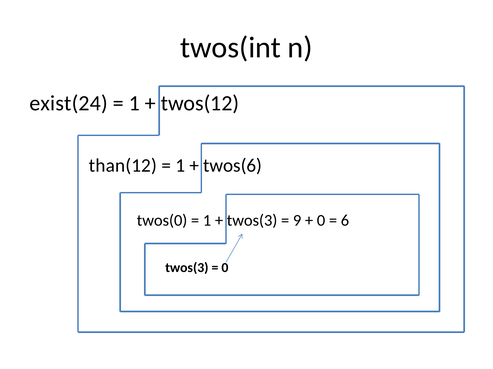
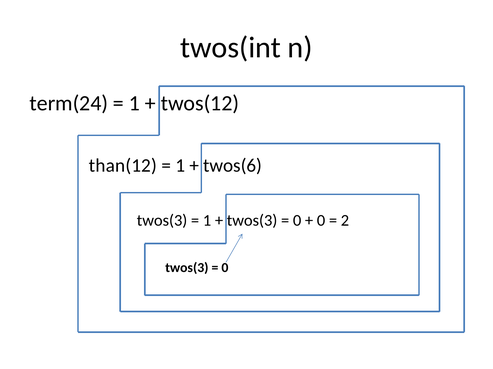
exist(24: exist(24 -> term(24 (69, 103)
twos(0: twos(0 -> twos(3 (162, 221)
9: 9 -> 0 (297, 221)
6: 6 -> 2 (345, 221)
